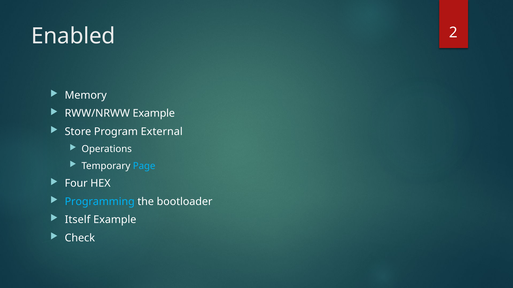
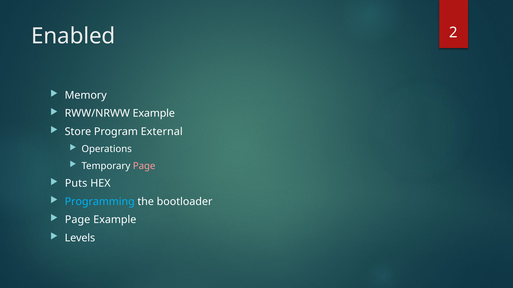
Page colour: light blue -> pink (144, 166)
Four: Four -> Puts (76, 184)
Itself: Itself -> Page (78, 220)
Check: Check -> Levels (80, 238)
